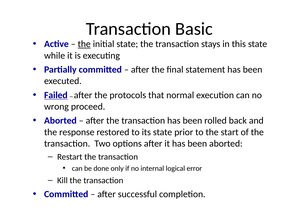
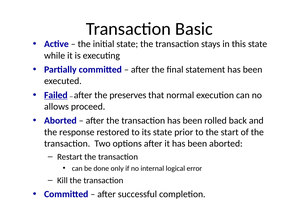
the underline: present -> none (84, 44)
protocols: protocols -> preserves (128, 95)
wrong: wrong -> allows (56, 107)
